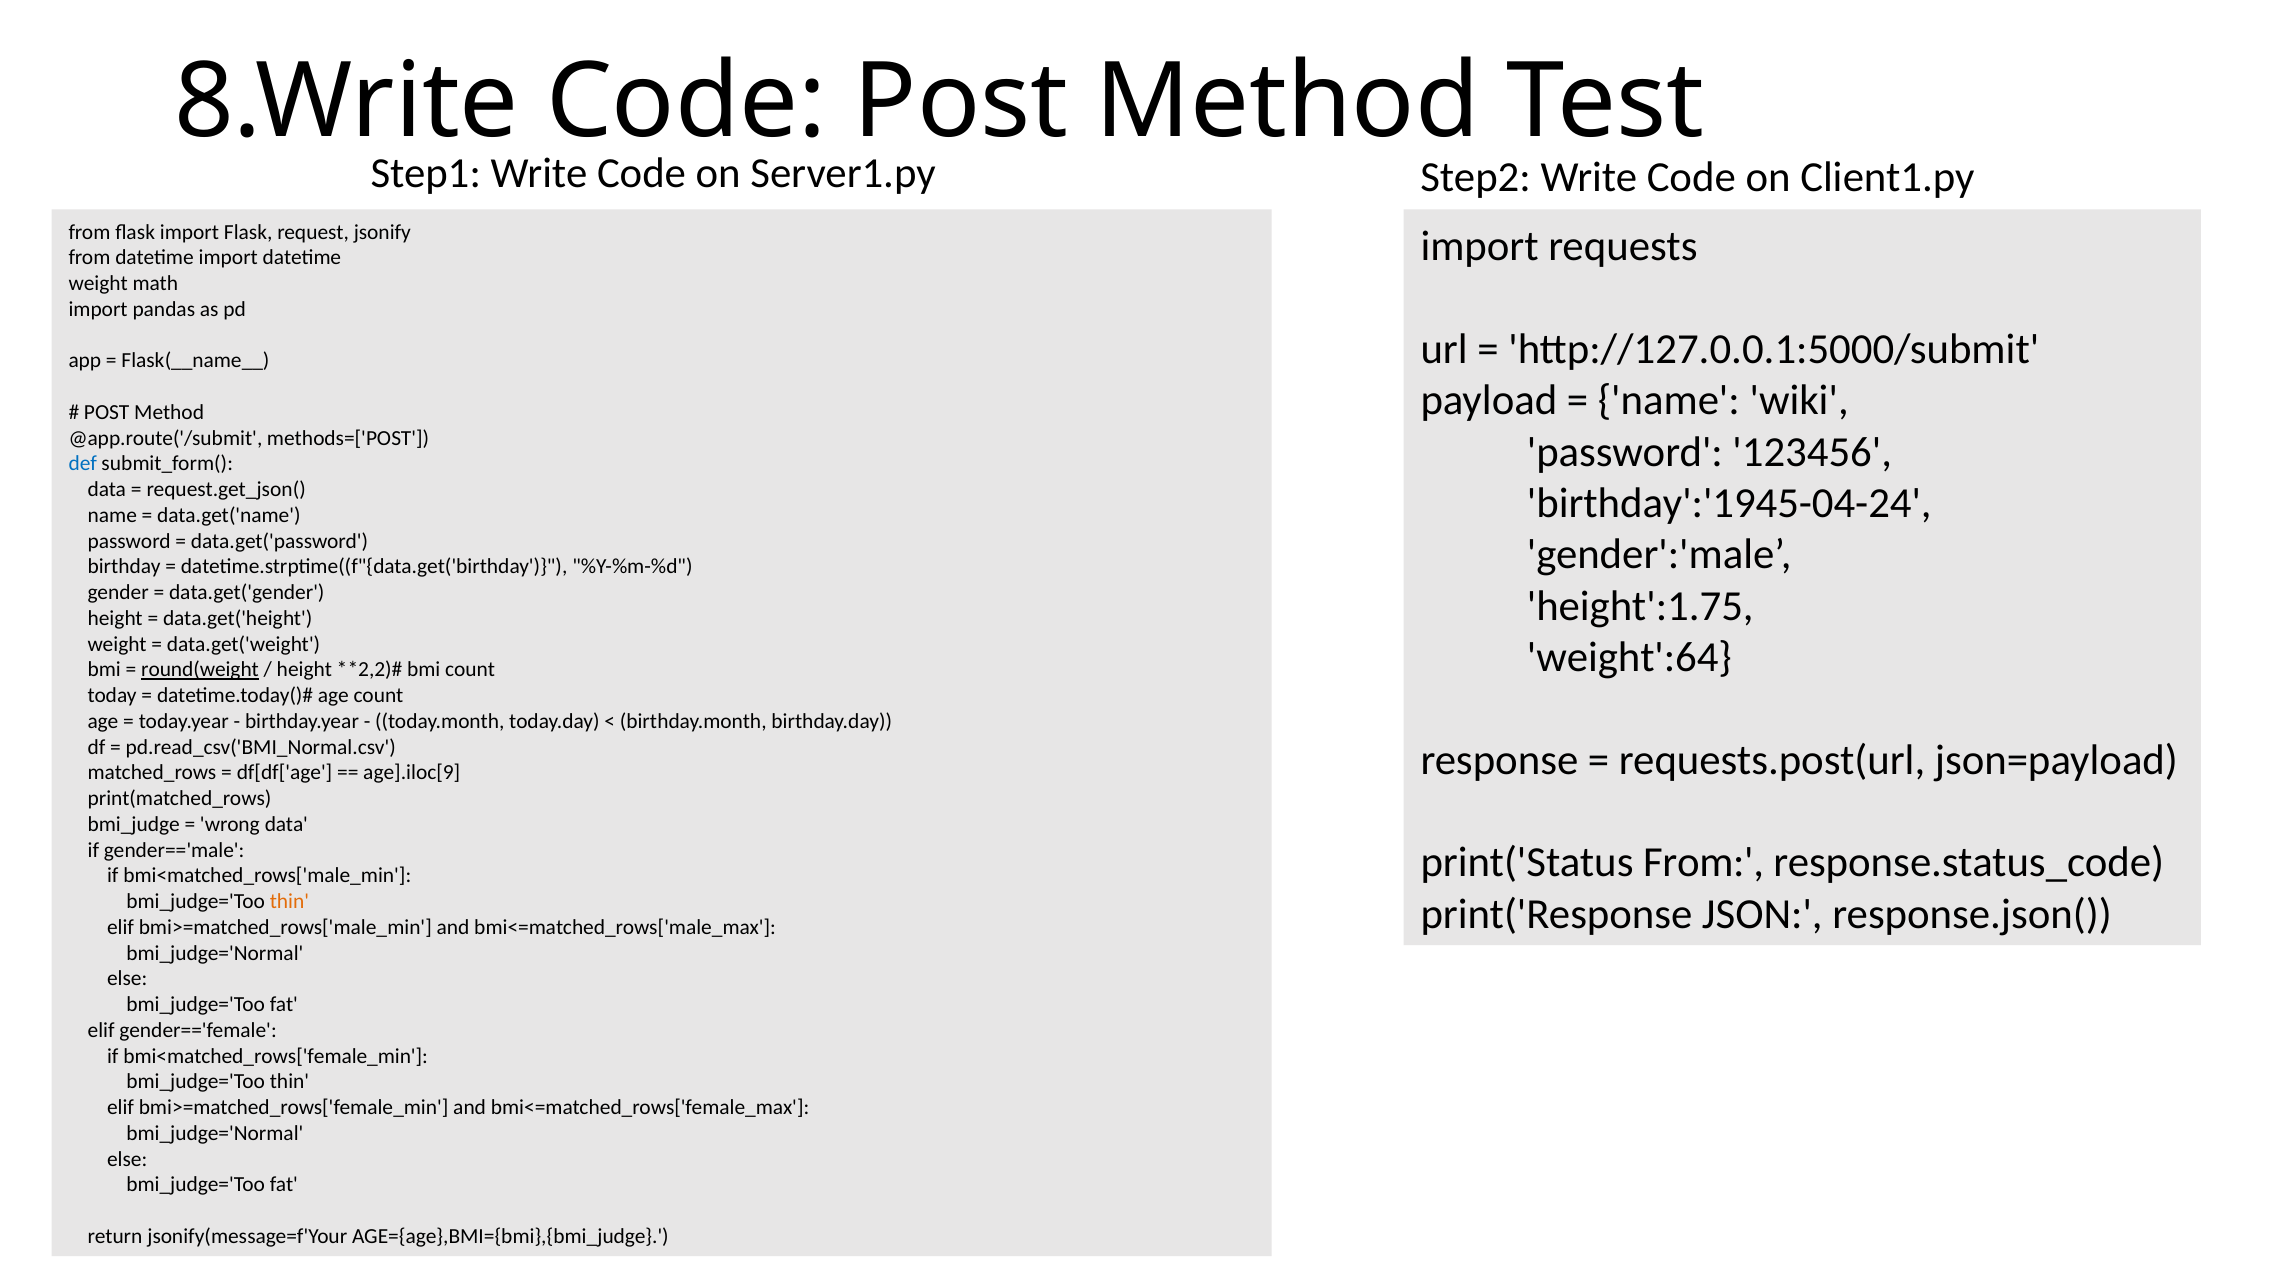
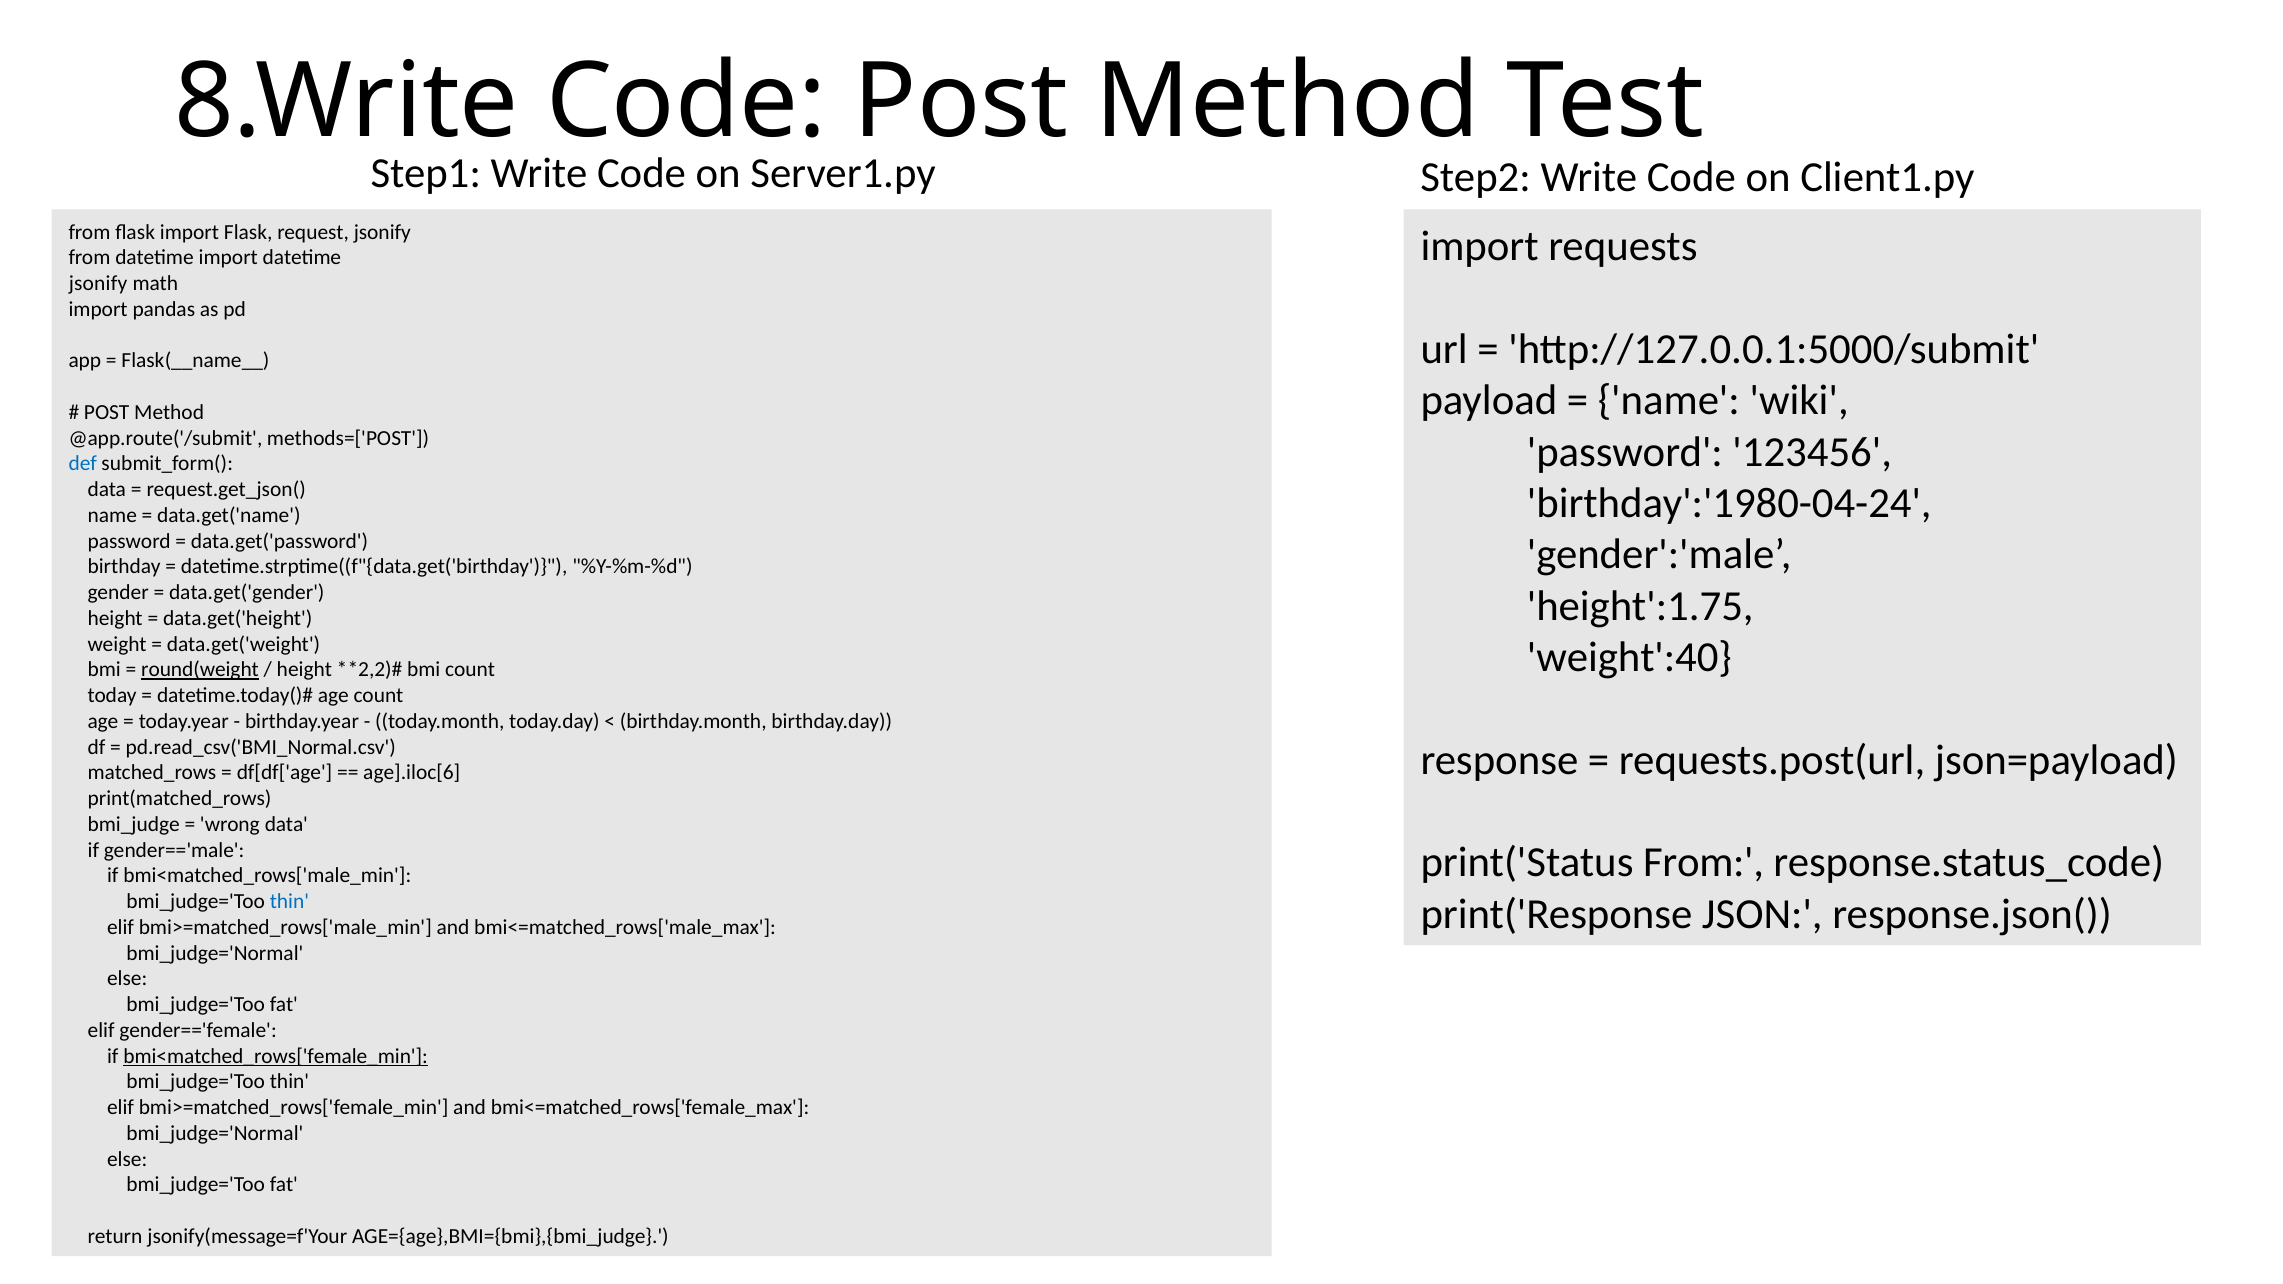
weight: weight -> jsonify (98, 284)
birthday':'1945-04-24: birthday':'1945-04-24 -> birthday':'1980-04-24 (1729, 503)
weight':64: weight':64 -> weight':40 (1629, 657)
age].iloc[9: age].iloc[9 -> age].iloc[6 (412, 773)
thin colour: orange -> blue (289, 902)
bmi<matched_rows['female_min underline: none -> present (276, 1056)
